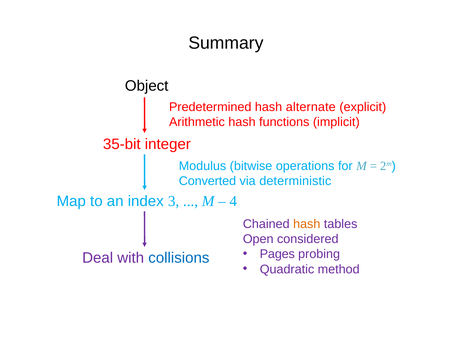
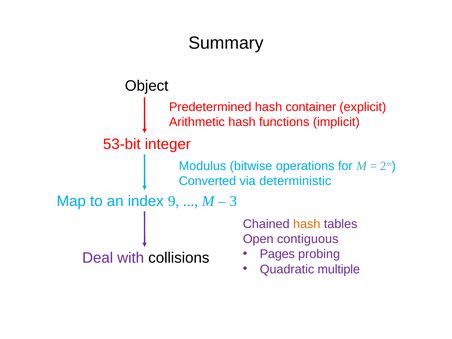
alternate: alternate -> container (311, 107)
35-bit: 35-bit -> 53-bit (122, 144)
3: 3 -> 9 (174, 201)
4: 4 -> 3 (233, 201)
considered: considered -> contiguous (308, 239)
collisions colour: blue -> black (179, 258)
method: method -> multiple (339, 269)
